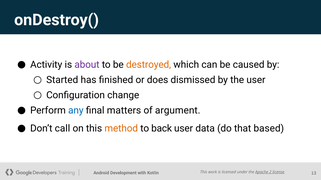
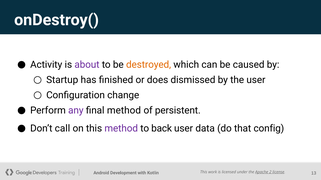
Started: Started -> Startup (62, 80)
any colour: blue -> purple (76, 111)
final matters: matters -> method (124, 111)
argument: argument -> persistent (178, 111)
method colour: orange -> purple (121, 129)
based: based -> config (269, 129)
